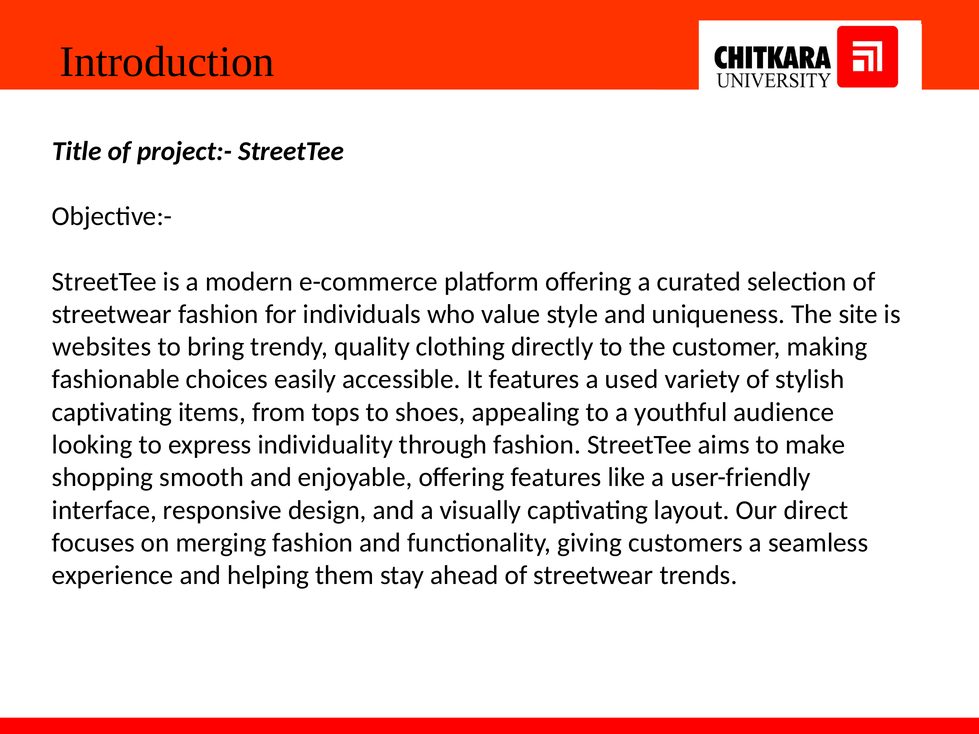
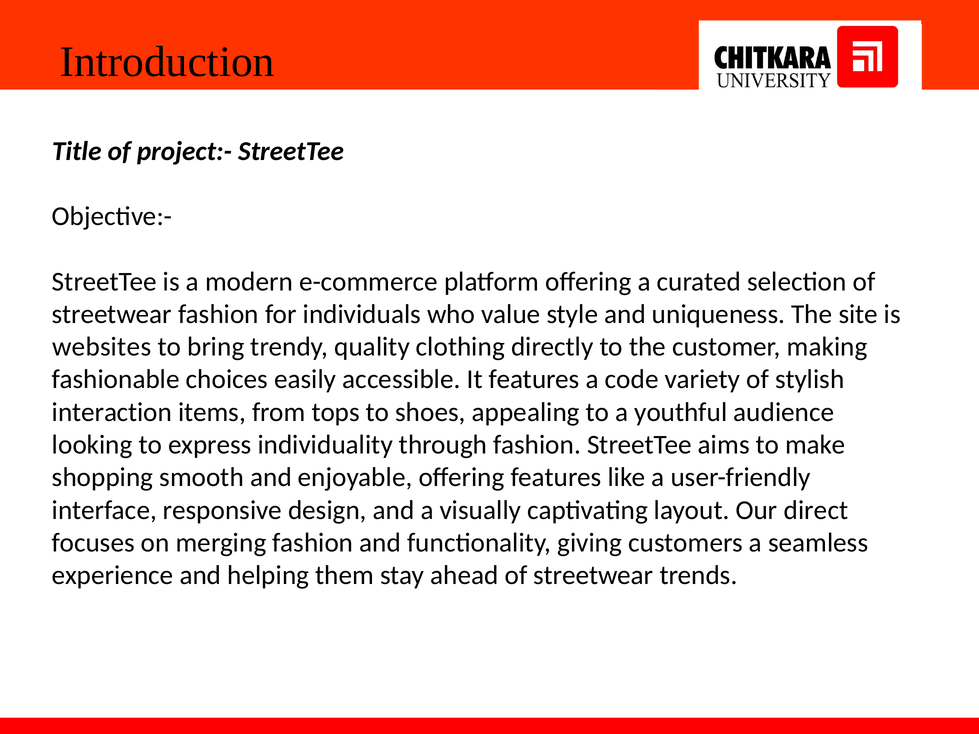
used: used -> code (632, 380)
captivating: captivating -> interaction (112, 412)
